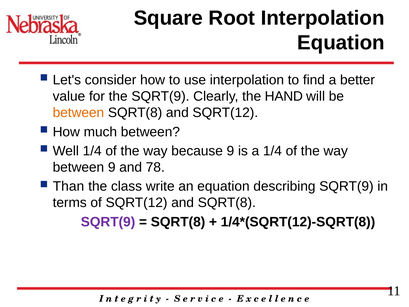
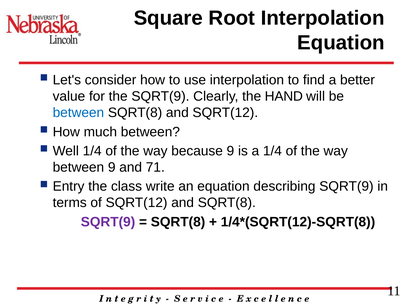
between colour: orange -> blue (78, 113)
78: 78 -> 71 (155, 167)
Than: Than -> Entry (69, 186)
